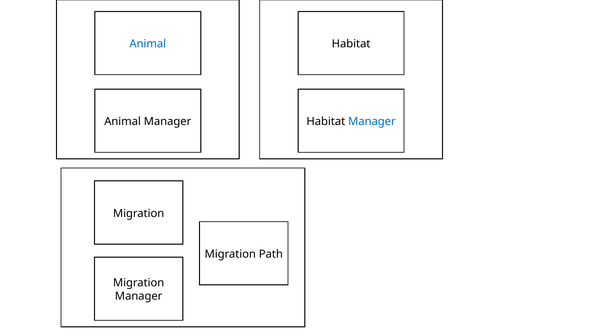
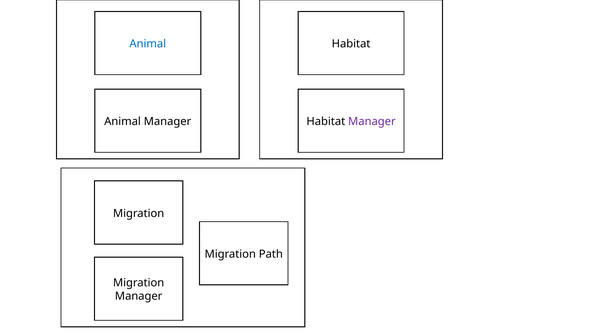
Manager colour: blue -> purple (372, 122)
